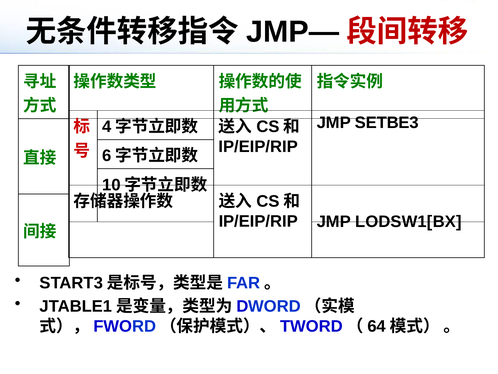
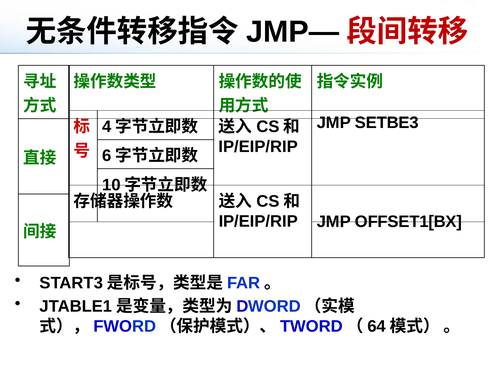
LODSW1[BX: LODSW1[BX -> OFFSET1[BX (408, 221)
